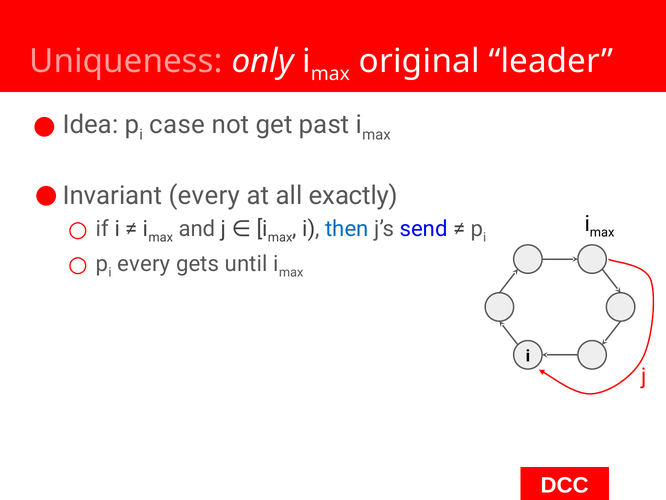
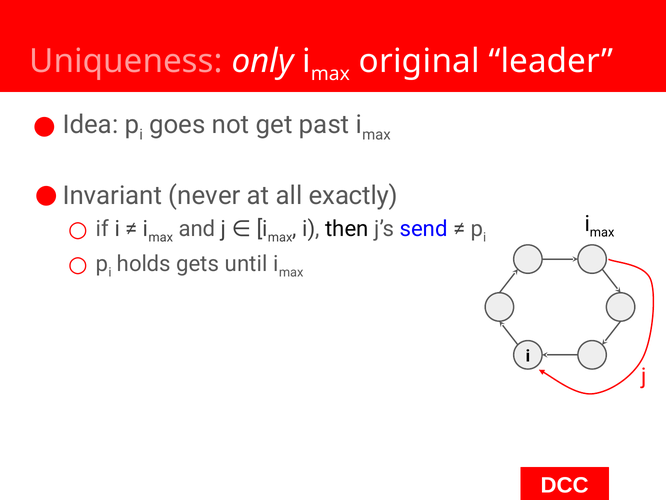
case: case -> goes (177, 125)
Invariant every: every -> never (205, 196)
then colour: blue -> black (347, 229)
i every: every -> holds (144, 264)
